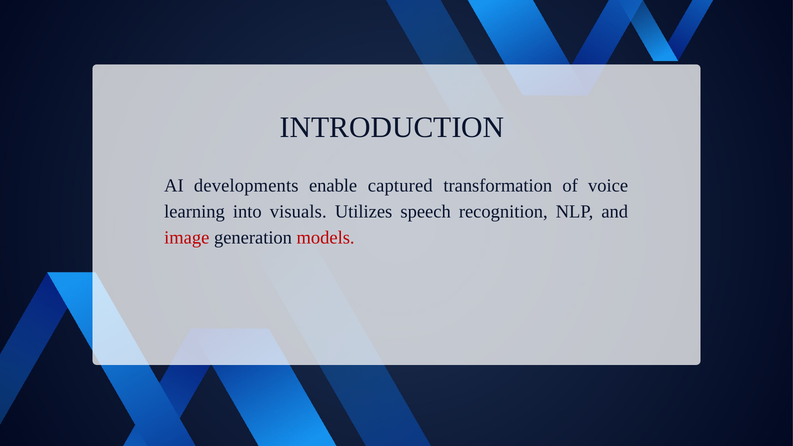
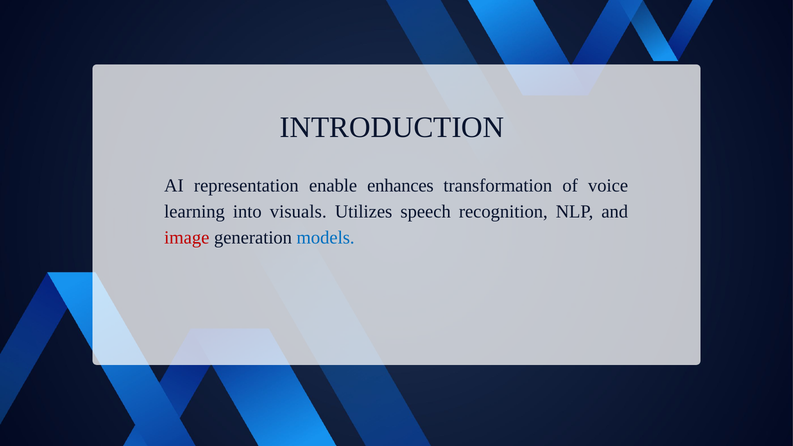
developments: developments -> representation (246, 186)
captured: captured -> enhances (400, 186)
models colour: red -> blue (326, 238)
